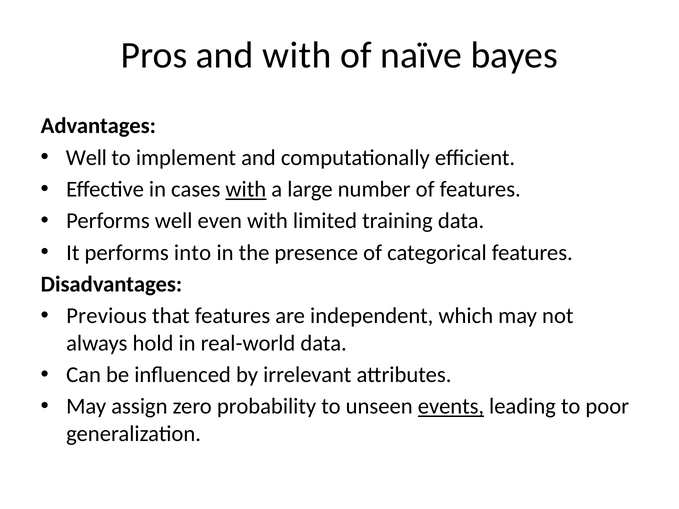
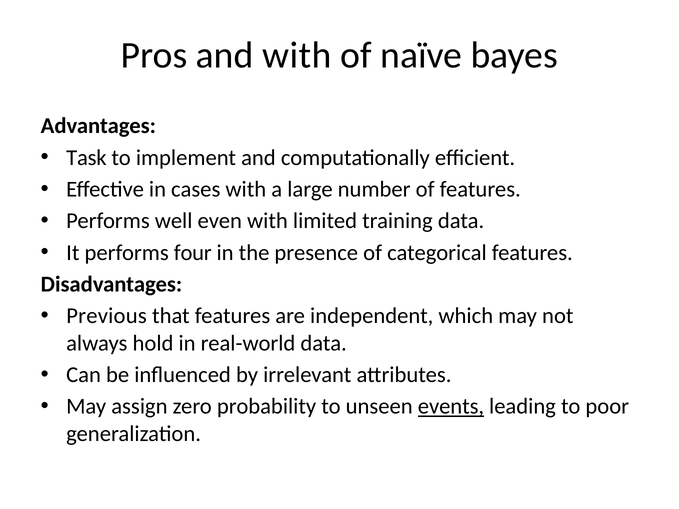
Well: Well -> Task (86, 158)
with underline: present -> none (246, 189)
into: into -> four (193, 253)
